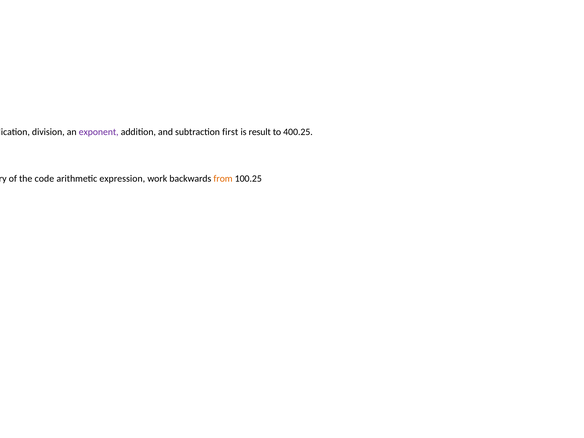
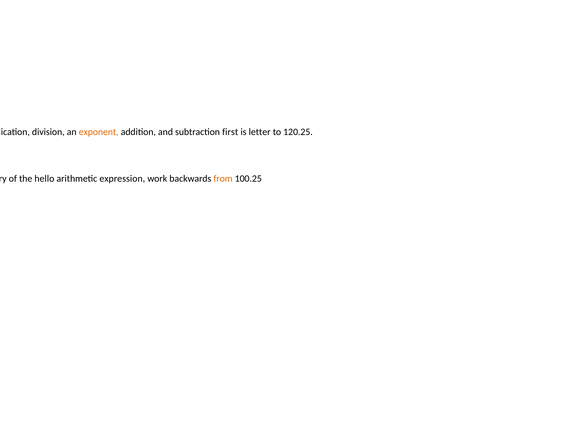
exponent colour: purple -> orange (99, 132)
result: result -> letter (260, 132)
400.25: 400.25 -> 120.25 (298, 132)
code: code -> hello (44, 179)
